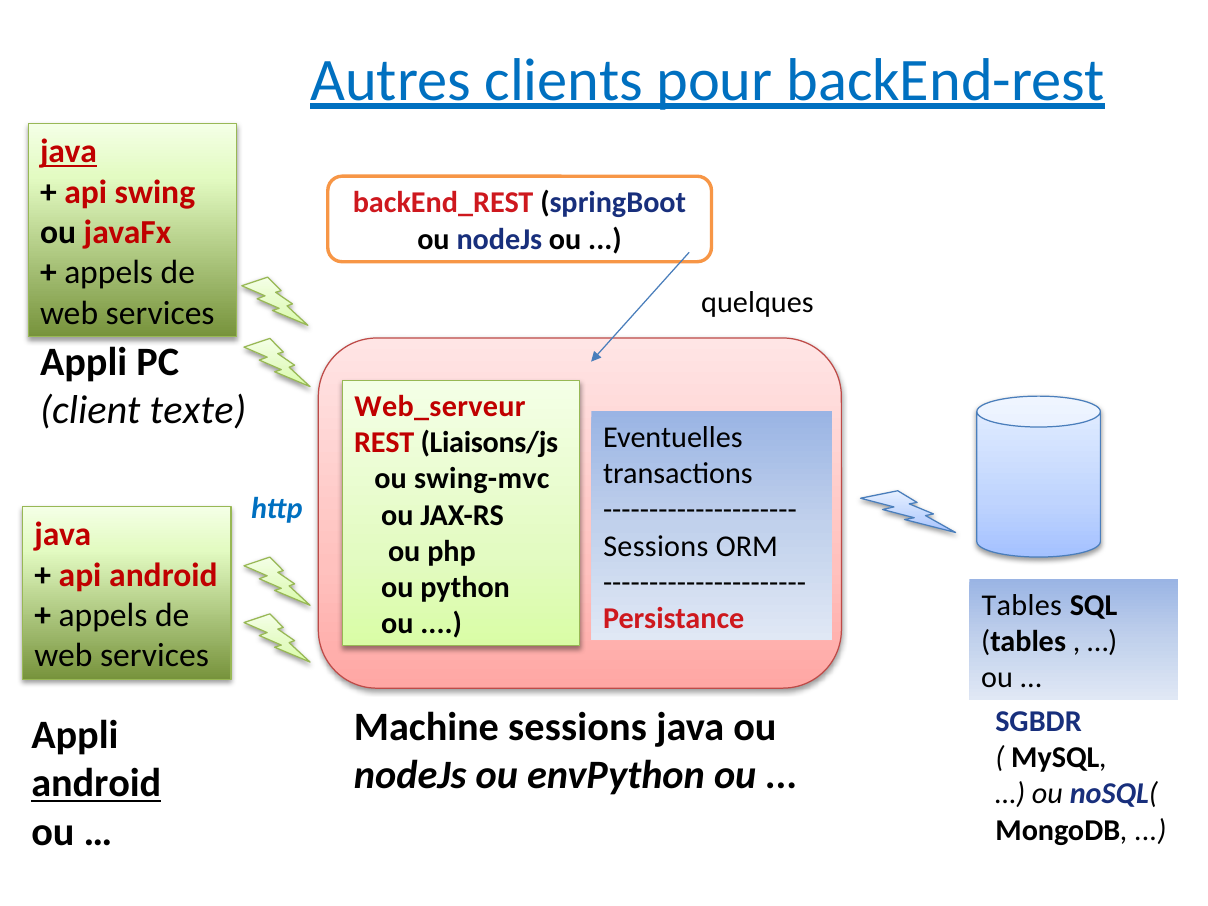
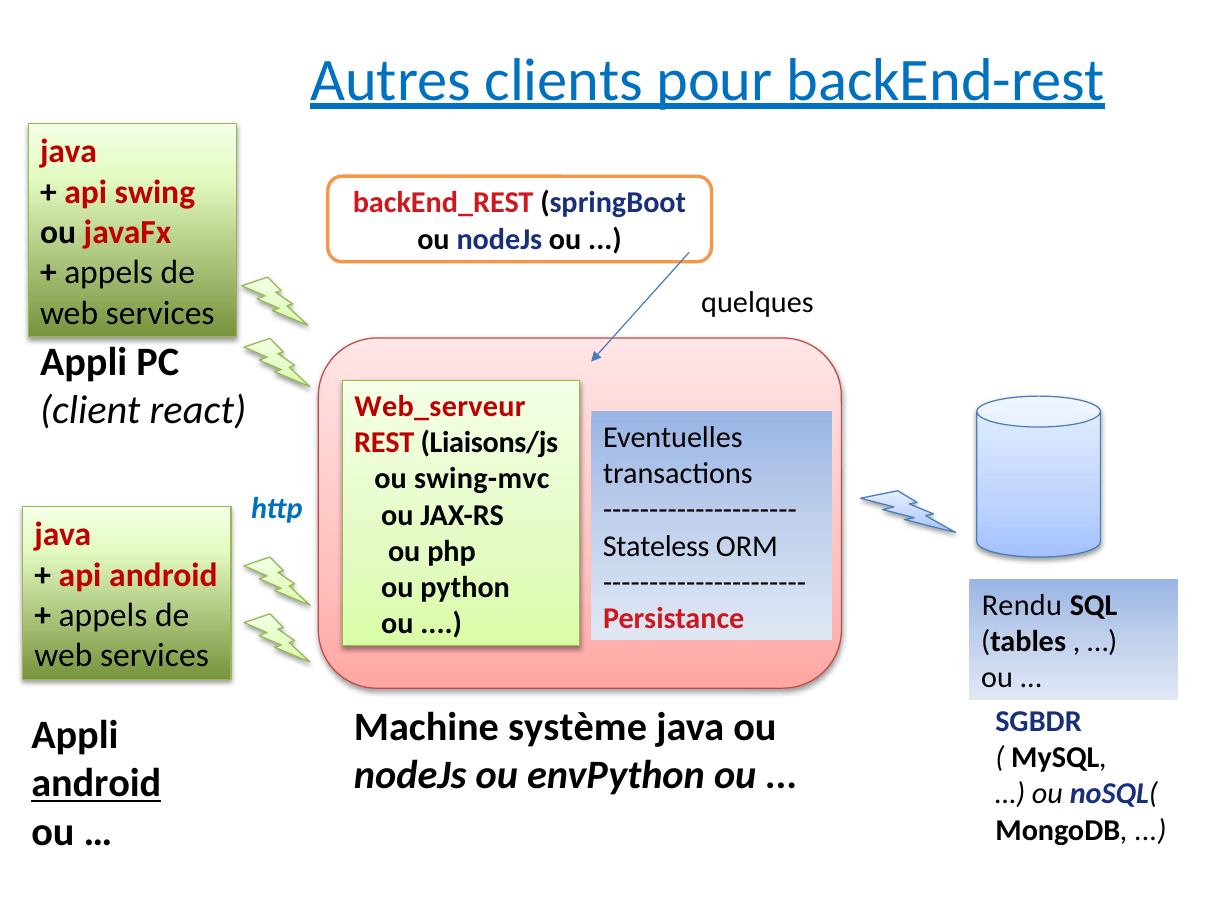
java underline: present -> none (69, 152)
texte: texte -> react (198, 411)
Sessions: Sessions -> Stateless (656, 546)
Tables: Tables -> Rendu (1022, 605)
Machine sessions: sessions -> système (578, 727)
